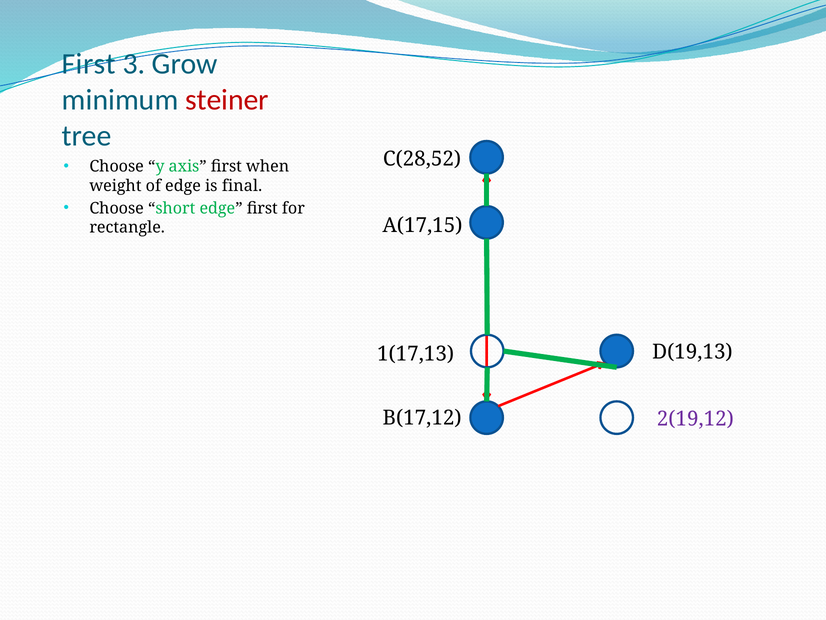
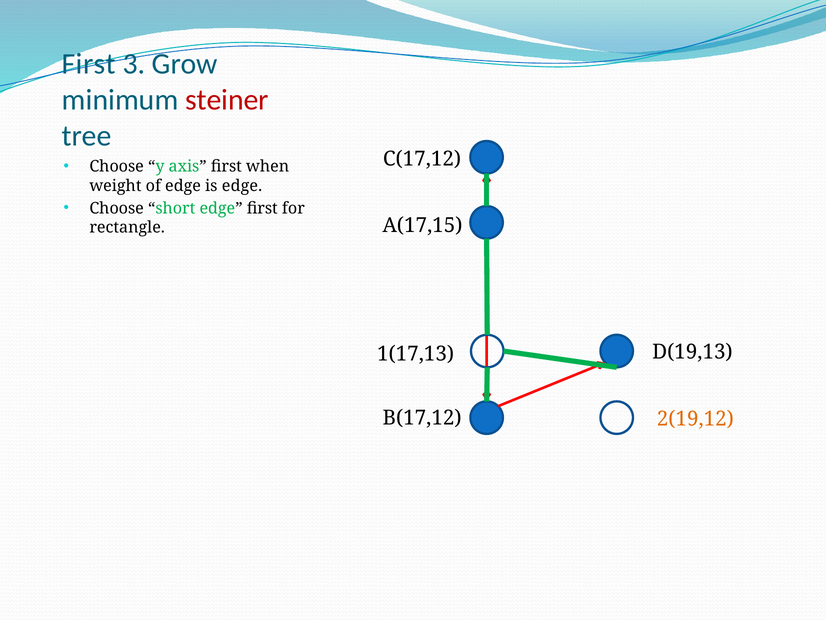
C(28,52: C(28,52 -> C(17,12 (422, 159)
is final: final -> edge (242, 186)
2(19,12 colour: purple -> orange (695, 419)
